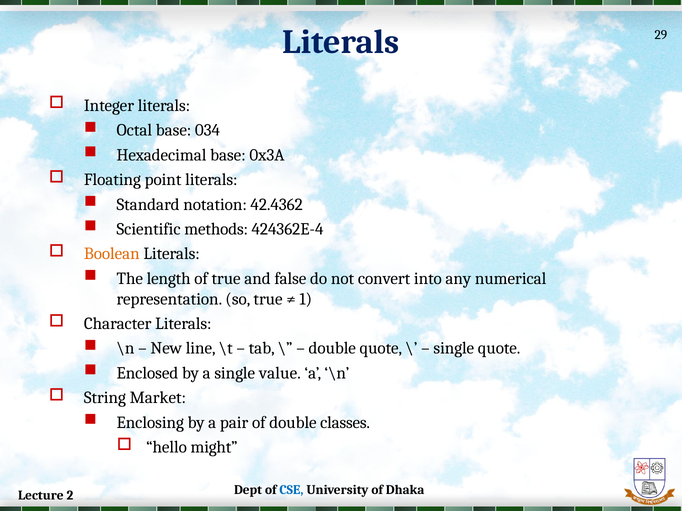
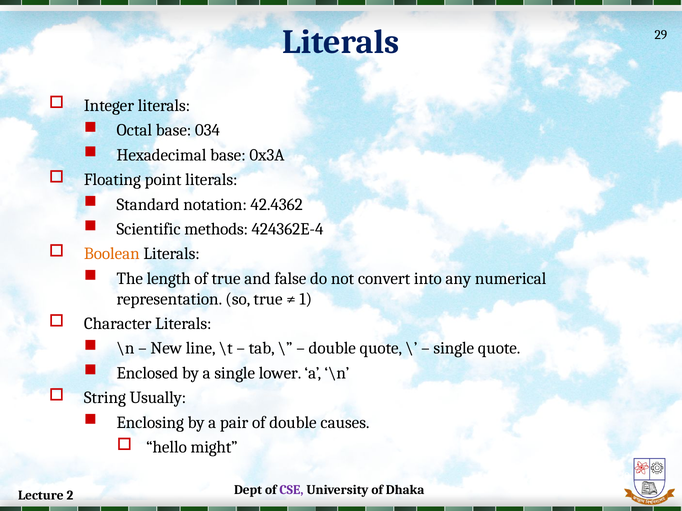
value: value -> lower (280, 373)
Market: Market -> Usually (158, 398)
classes: classes -> causes (345, 423)
CSE colour: blue -> purple (291, 490)
